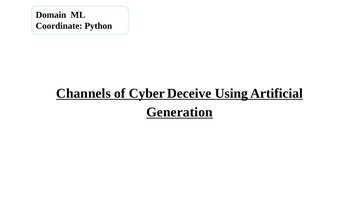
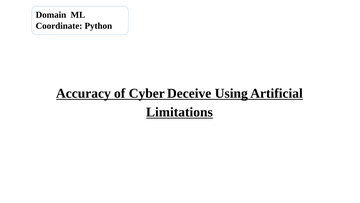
Channels: Channels -> Accuracy (84, 93)
Generation: Generation -> Limitations (180, 112)
